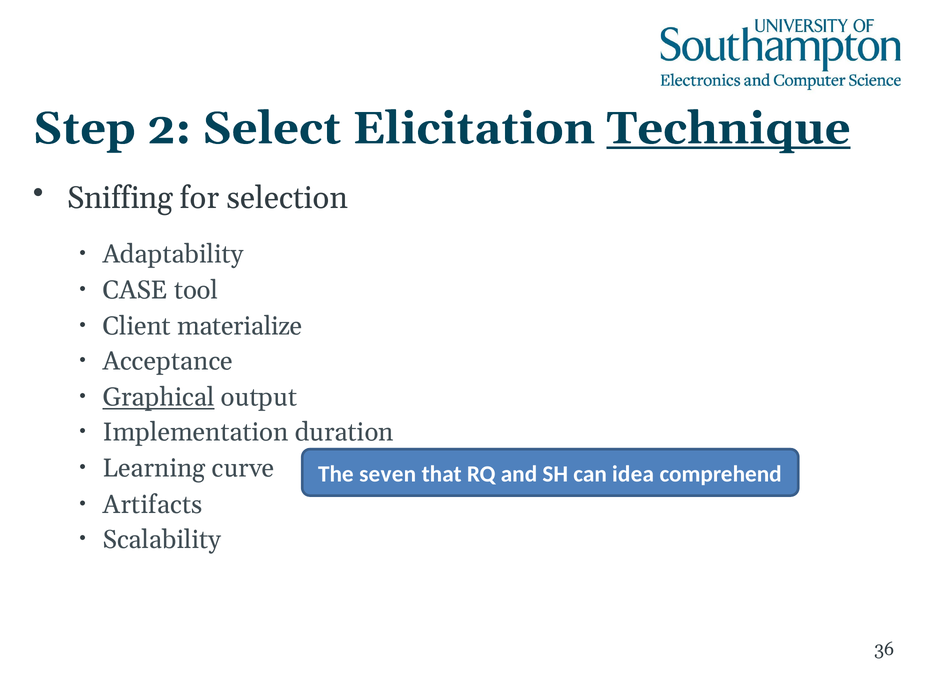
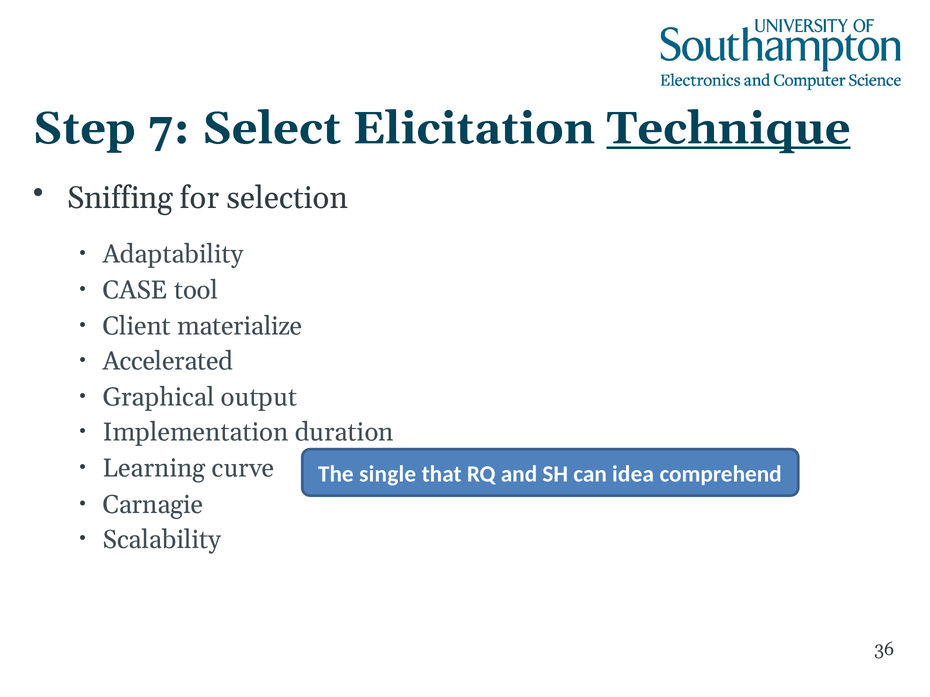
2: 2 -> 7 (169, 129)
Acceptance: Acceptance -> Accelerated (168, 362)
Graphical underline: present -> none (159, 398)
seven: seven -> single (388, 474)
Artifacts: Artifacts -> Carnagie (153, 505)
